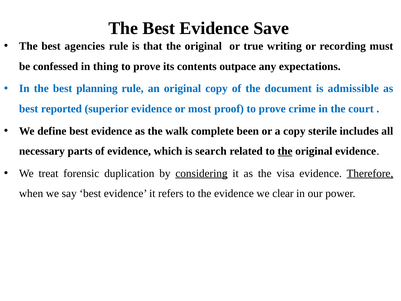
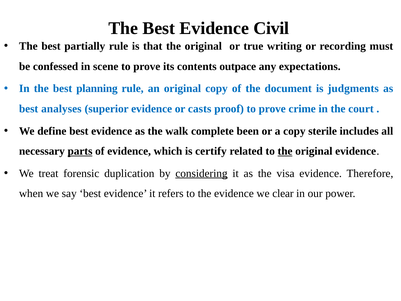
Save: Save -> Civil (271, 28)
agencies: agencies -> partially (85, 46)
thing: thing -> scene (106, 66)
admissible: admissible -> judgments (353, 89)
reported: reported -> analyses (61, 109)
most: most -> casts (200, 109)
parts underline: none -> present (80, 151)
search: search -> certify (211, 151)
Therefore underline: present -> none (370, 173)
